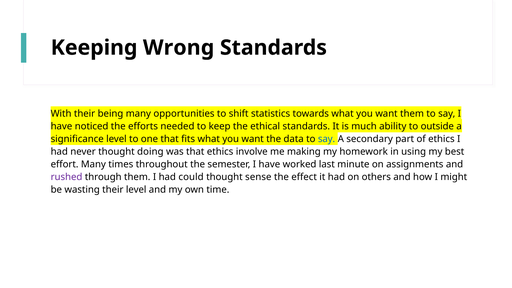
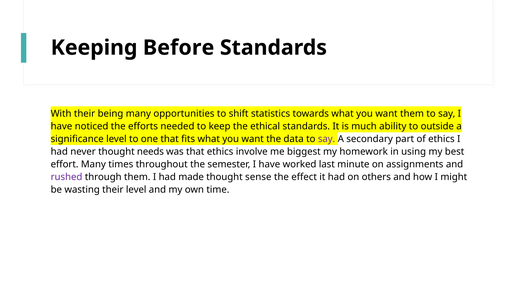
Wrong: Wrong -> Before (179, 48)
say colour: blue -> purple (327, 139)
doing: doing -> needs (150, 152)
making: making -> biggest (304, 152)
could: could -> made (191, 177)
